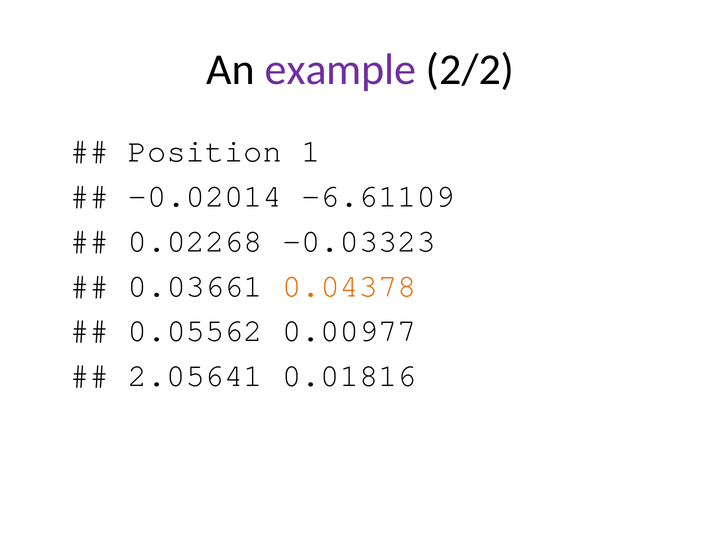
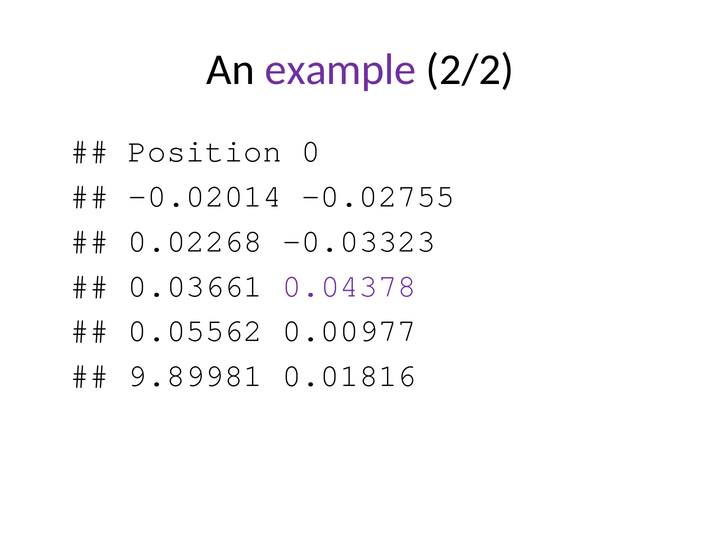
1: 1 -> 0 (311, 151)
-6.61109: -6.61109 -> -0.02755 (378, 196)
0.04378 colour: orange -> purple (349, 286)
2.05641: 2.05641 -> 9.89981 (195, 376)
